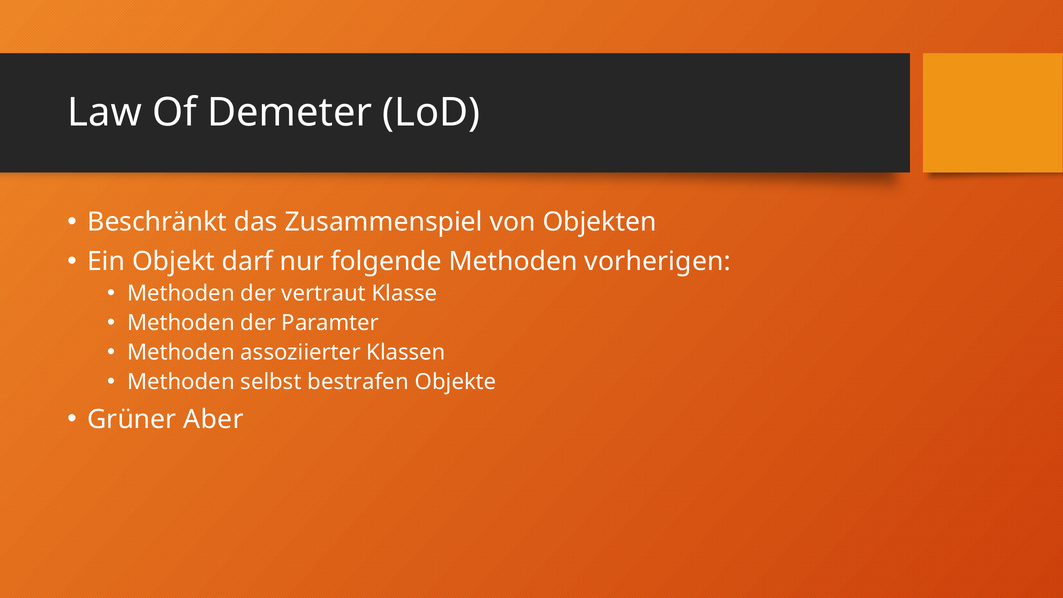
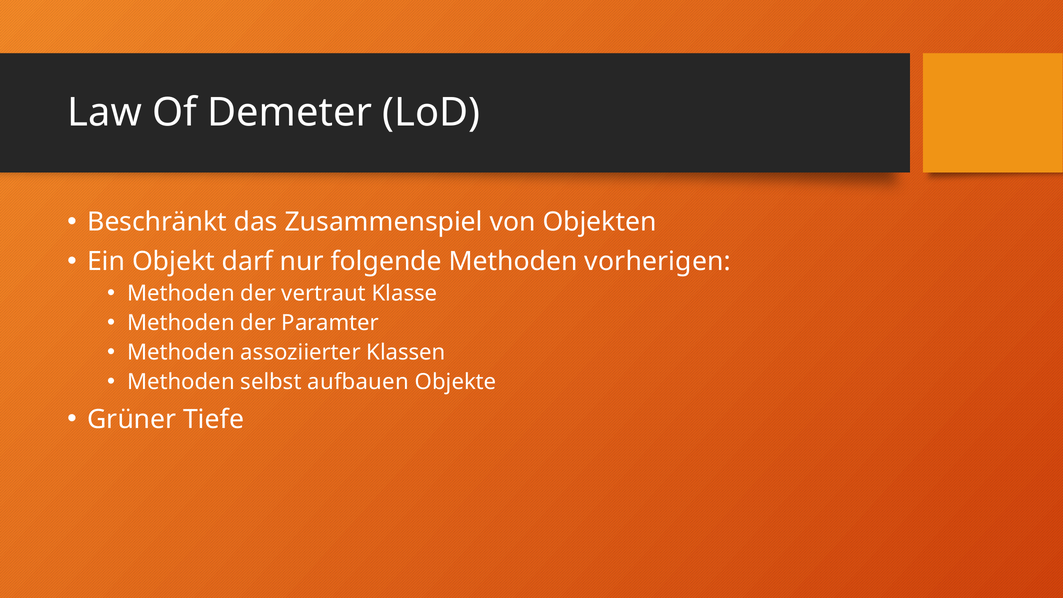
bestrafen: bestrafen -> aufbauen (358, 382)
Aber: Aber -> Tiefe (214, 419)
